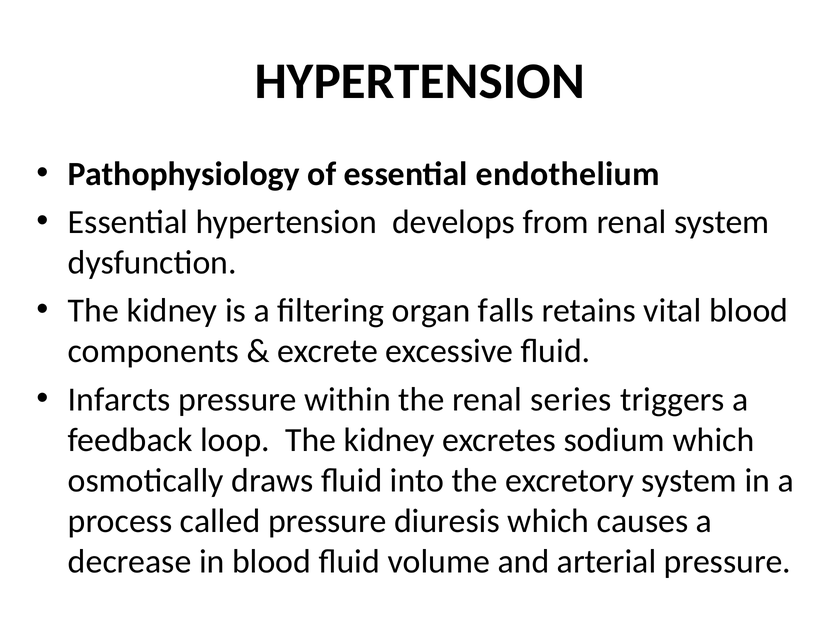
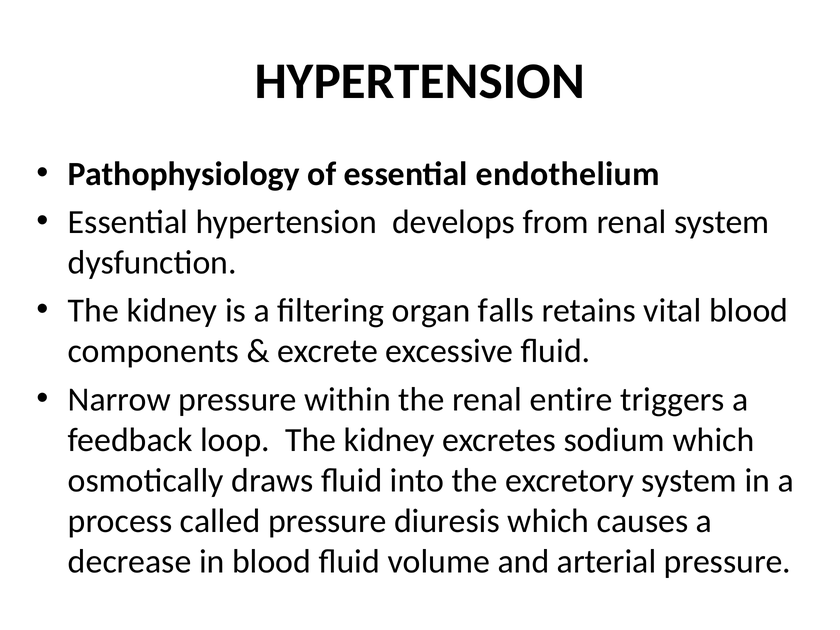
Infarcts: Infarcts -> Narrow (119, 399)
series: series -> entire (571, 399)
